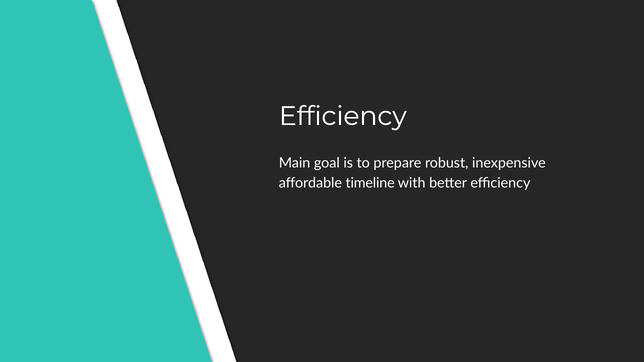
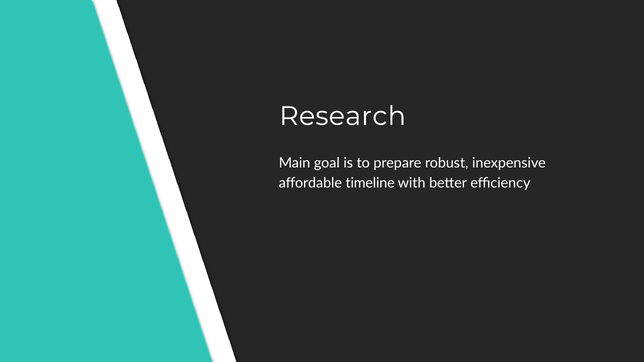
Efficiency: Efficiency -> Research (343, 116)
